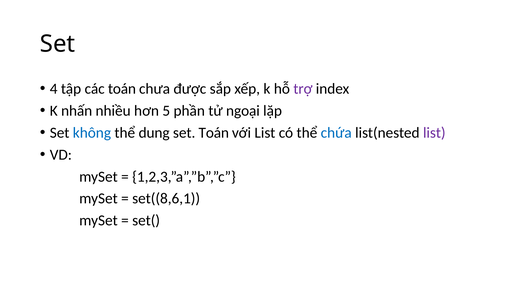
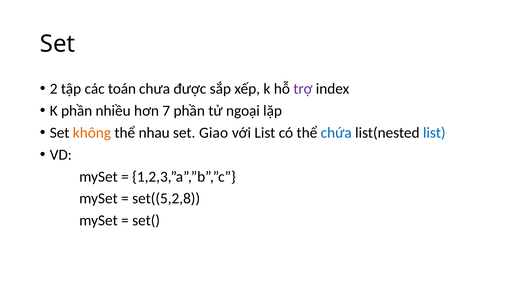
4: 4 -> 2 (54, 89)
K nhấn: nhấn -> phần (77, 111)
5: 5 -> 7 (166, 111)
không colour: blue -> orange (92, 133)
dung: dung -> nhau (154, 133)
set Toán: Toán -> Giao (214, 133)
list colour: purple -> blue (434, 133)
set((8,6,1: set((8,6,1 -> set((5,2,8 (166, 198)
